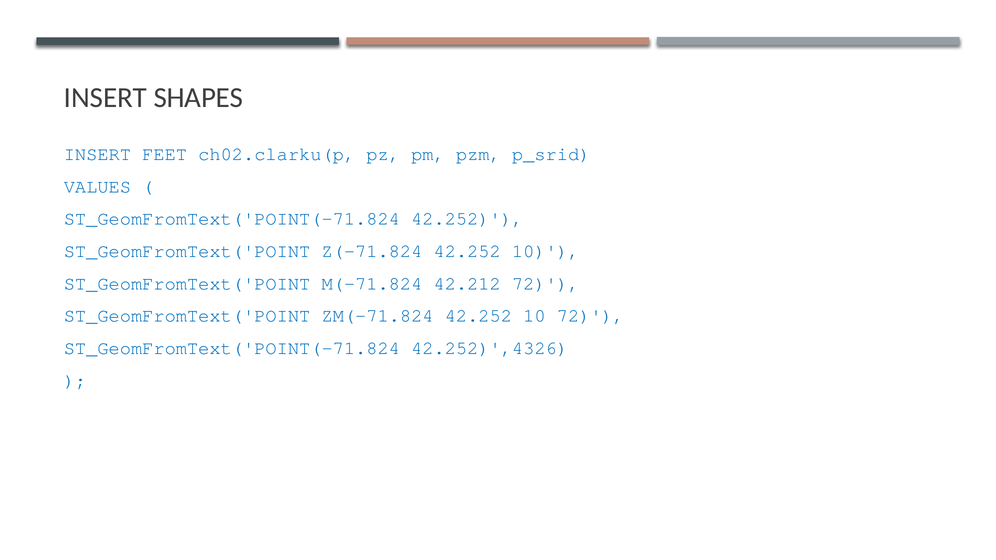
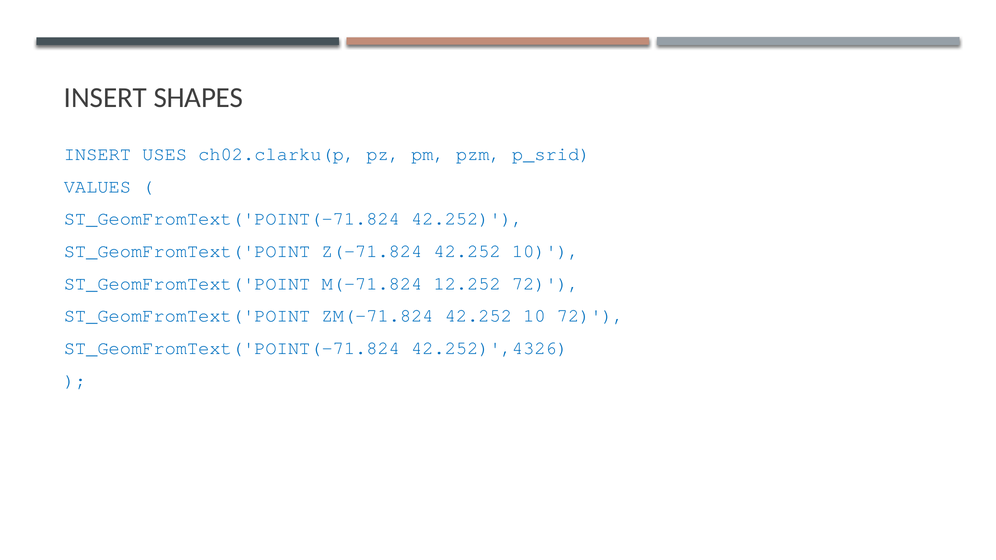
FEET: FEET -> USES (165, 154)
42.212: 42.212 -> 12.252 (467, 284)
